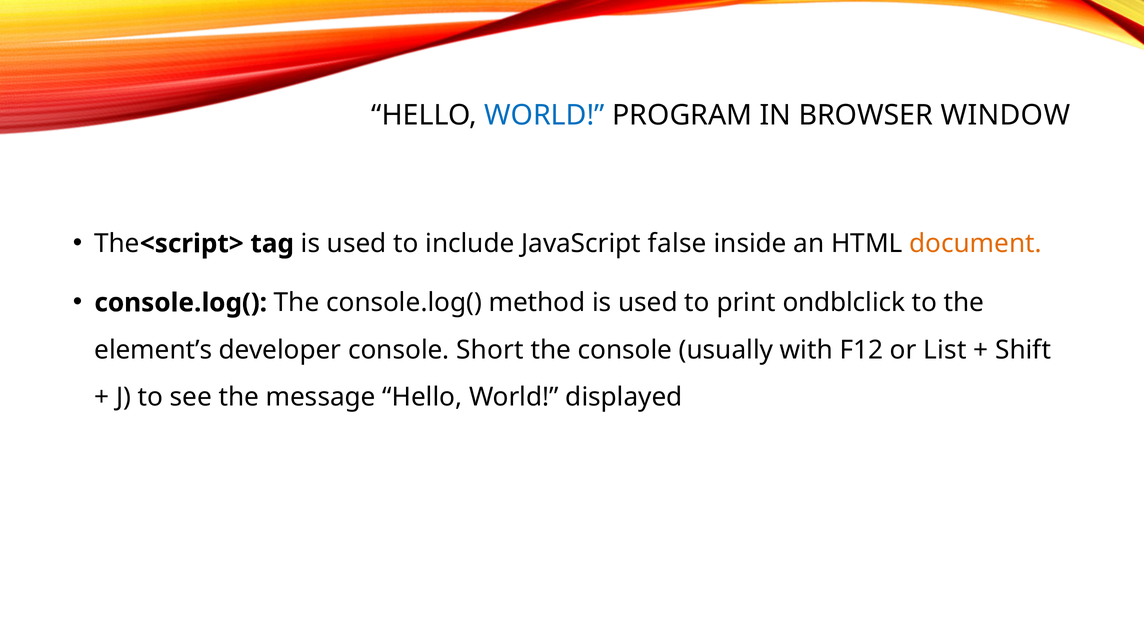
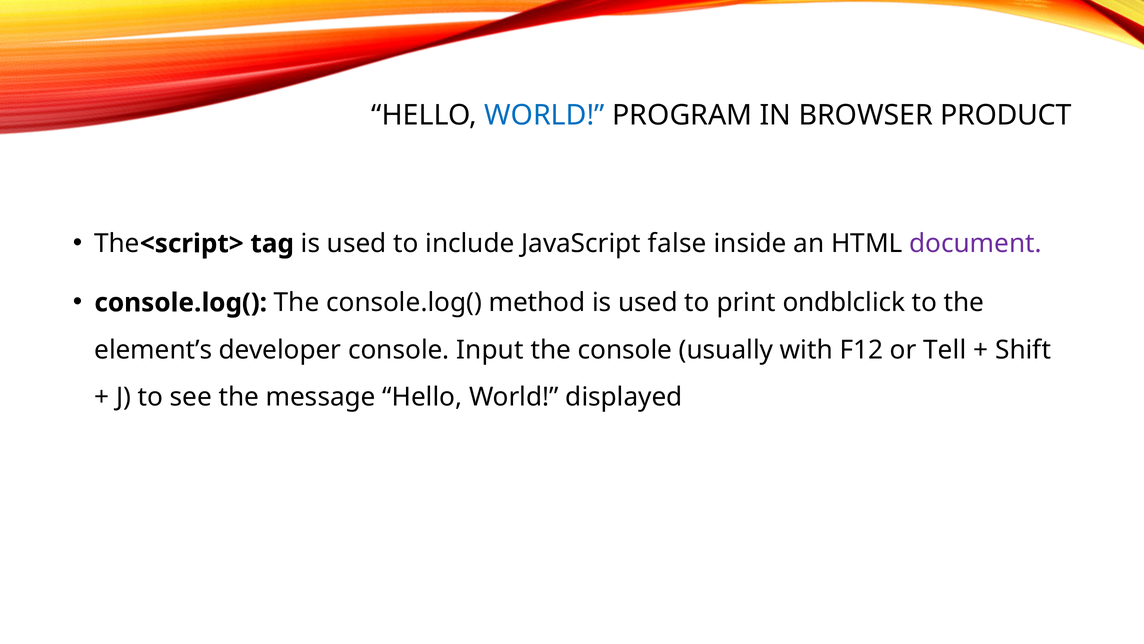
WINDOW: WINDOW -> PRODUCT (1006, 115)
document colour: orange -> purple (975, 243)
Short: Short -> Input (490, 350)
List: List -> Tell (945, 350)
